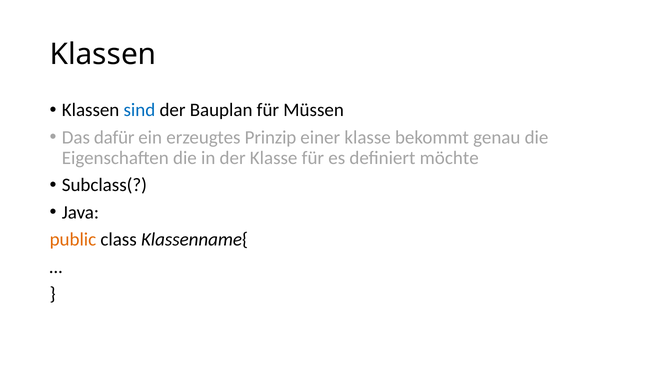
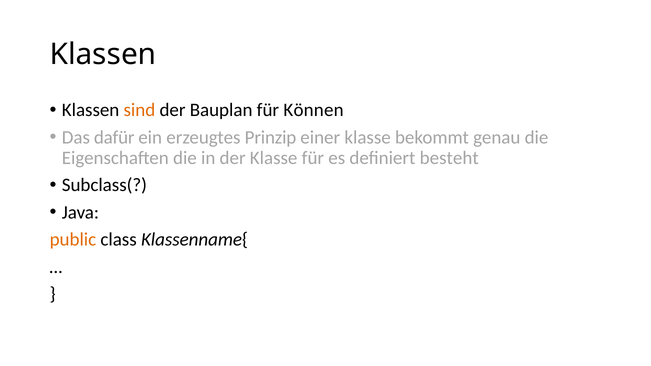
sind colour: blue -> orange (139, 110)
Müssen: Müssen -> Können (314, 110)
möchte: möchte -> besteht (449, 158)
